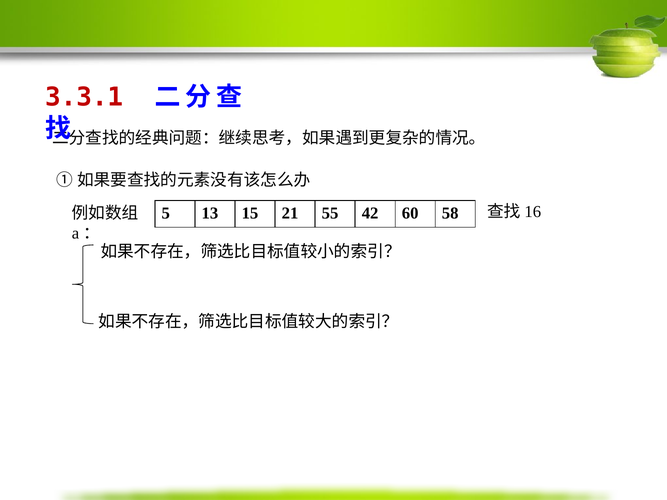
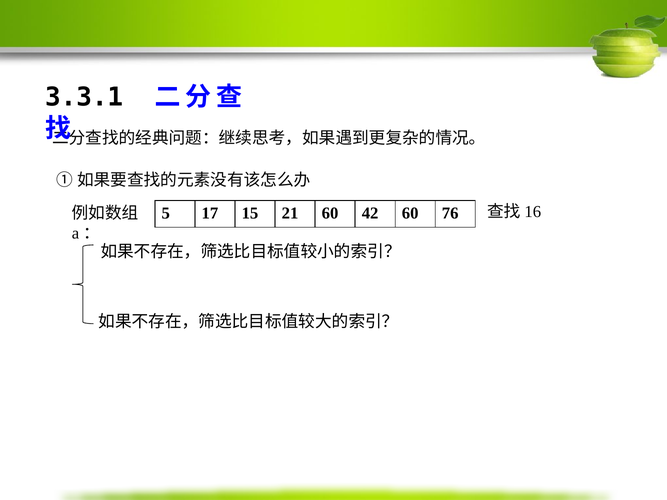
3.3.1 colour: red -> black (84, 97)
13: 13 -> 17 (210, 213)
21 55: 55 -> 60 (330, 213)
58: 58 -> 76 (450, 213)
